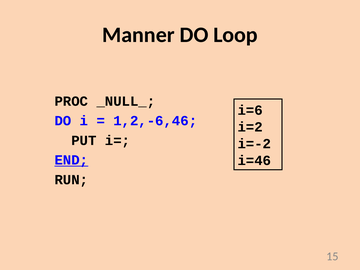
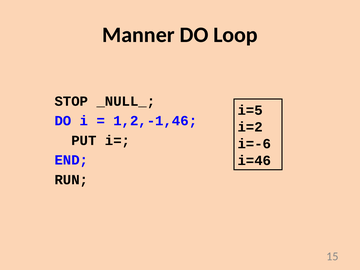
PROC: PROC -> STOP (71, 101)
i=6: i=6 -> i=5 (250, 110)
1,2,-6,46: 1,2,-6,46 -> 1,2,-1,46 (155, 121)
i=-2: i=-2 -> i=-6 (254, 144)
END underline: present -> none (71, 160)
